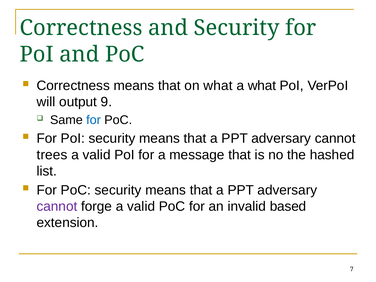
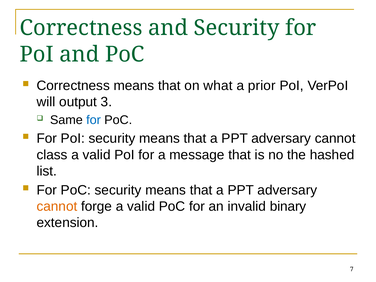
a what: what -> prior (262, 86)
9: 9 -> 3 (106, 102)
trees: trees -> class (52, 155)
cannot colour: purple -> orange (57, 206)
based: based -> binary (288, 206)
